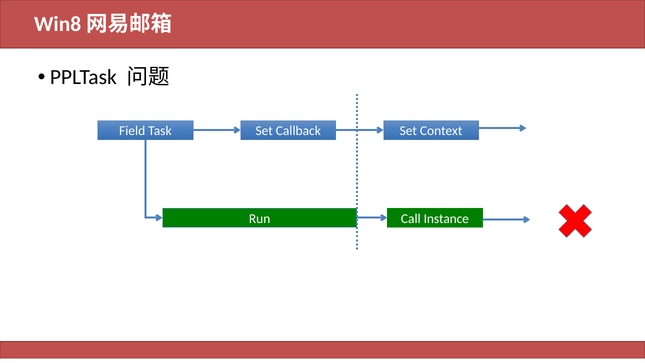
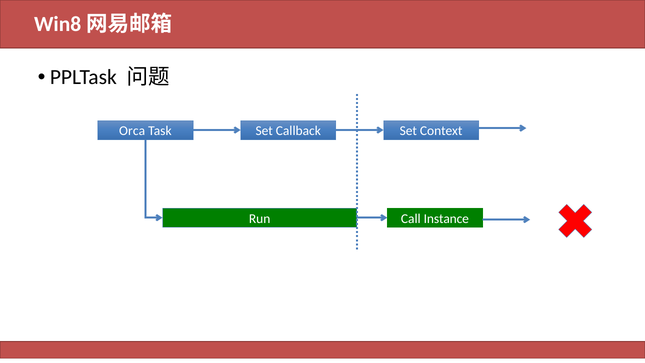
Field: Field -> Orca (132, 131)
